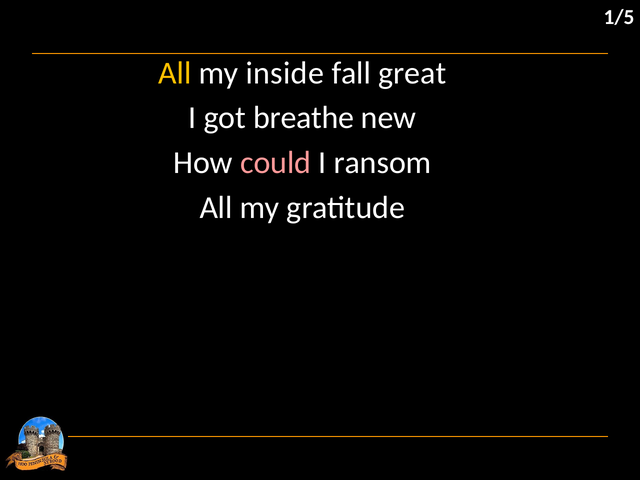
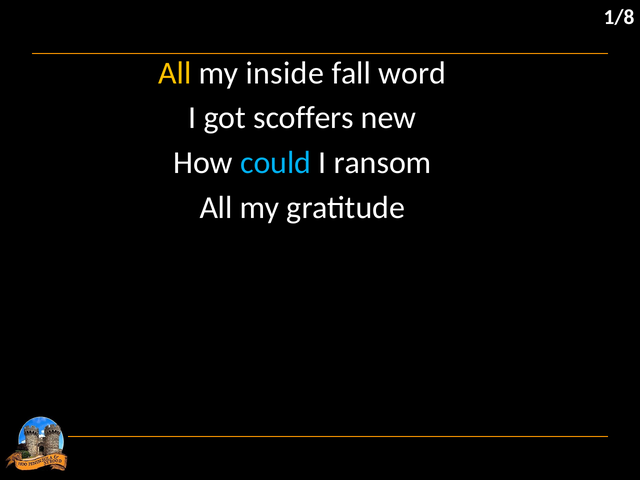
1/5: 1/5 -> 1/8 (619, 17)
great: great -> word (412, 73)
breathe: breathe -> scoffers (304, 118)
could colour: pink -> light blue (276, 163)
